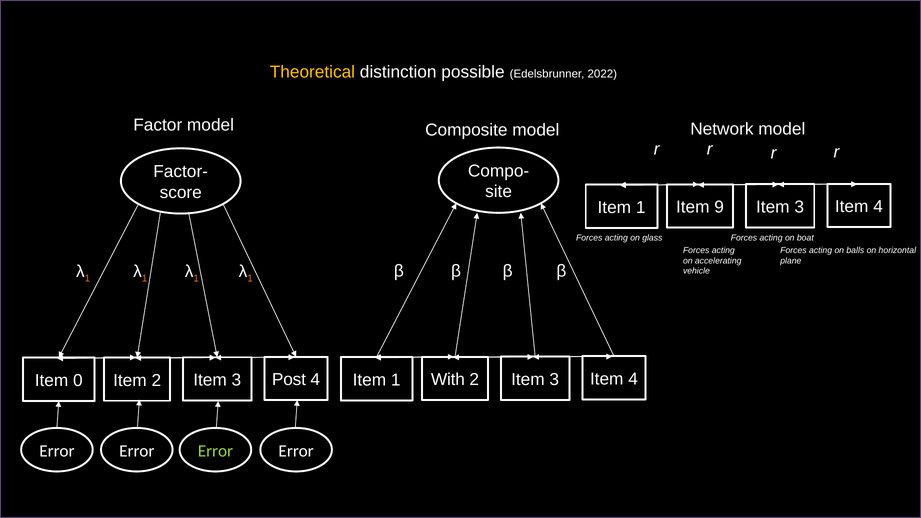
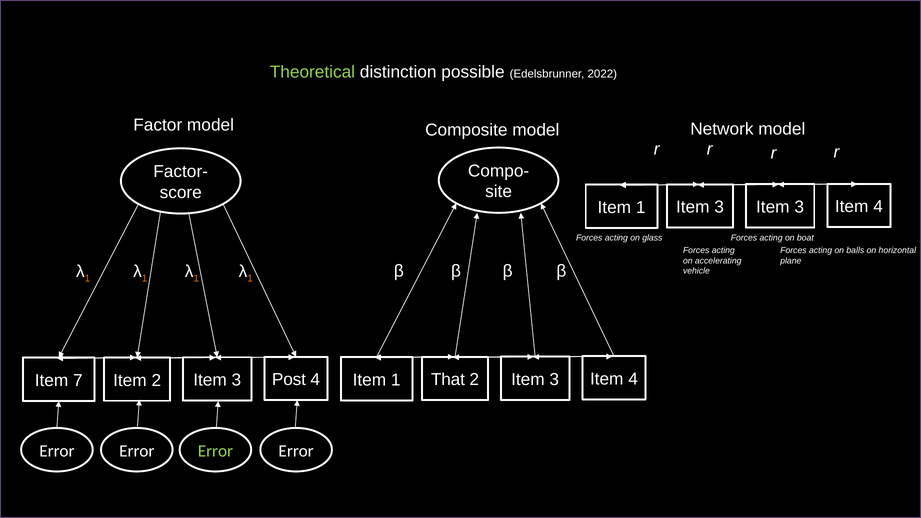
Theoretical colour: yellow -> light green (312, 72)
9: 9 -> 3 (719, 207)
With: With -> That (448, 380)
0: 0 -> 7 (78, 381)
